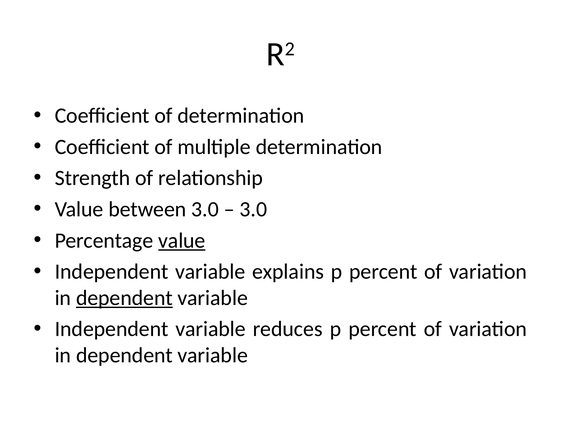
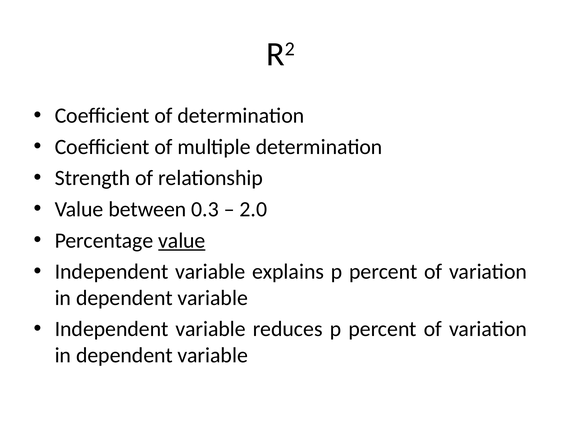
between 3.0: 3.0 -> 0.3 (205, 209)
3.0: 3.0 -> 2.0 (253, 209)
dependent underline: present -> none (124, 298)
